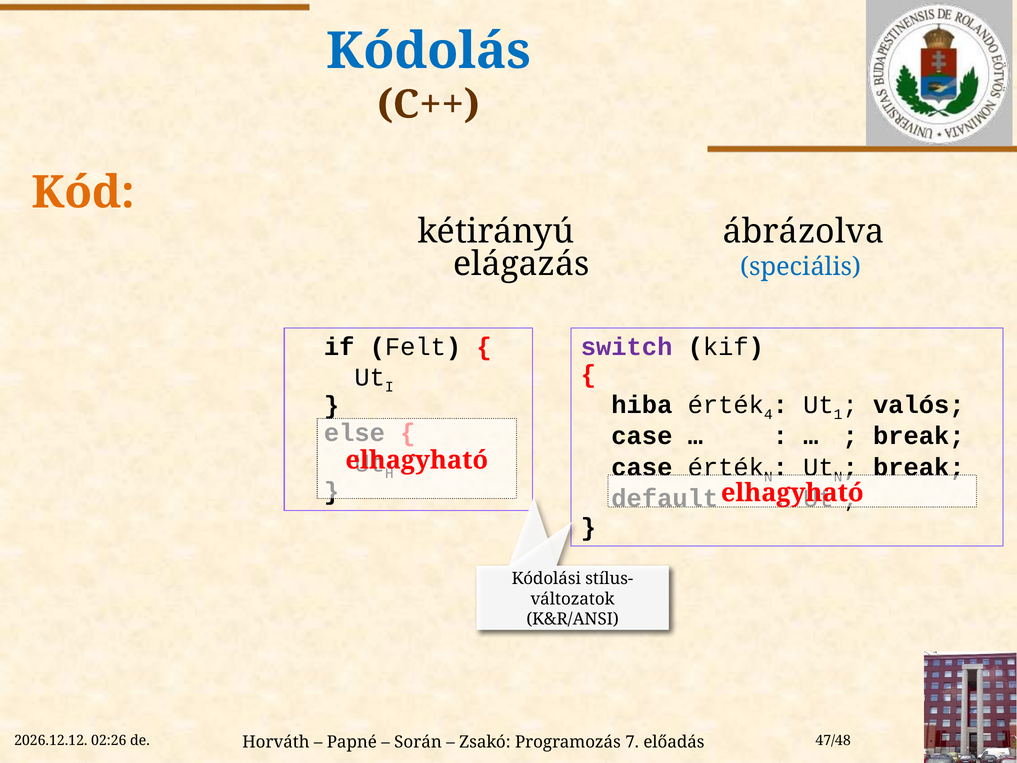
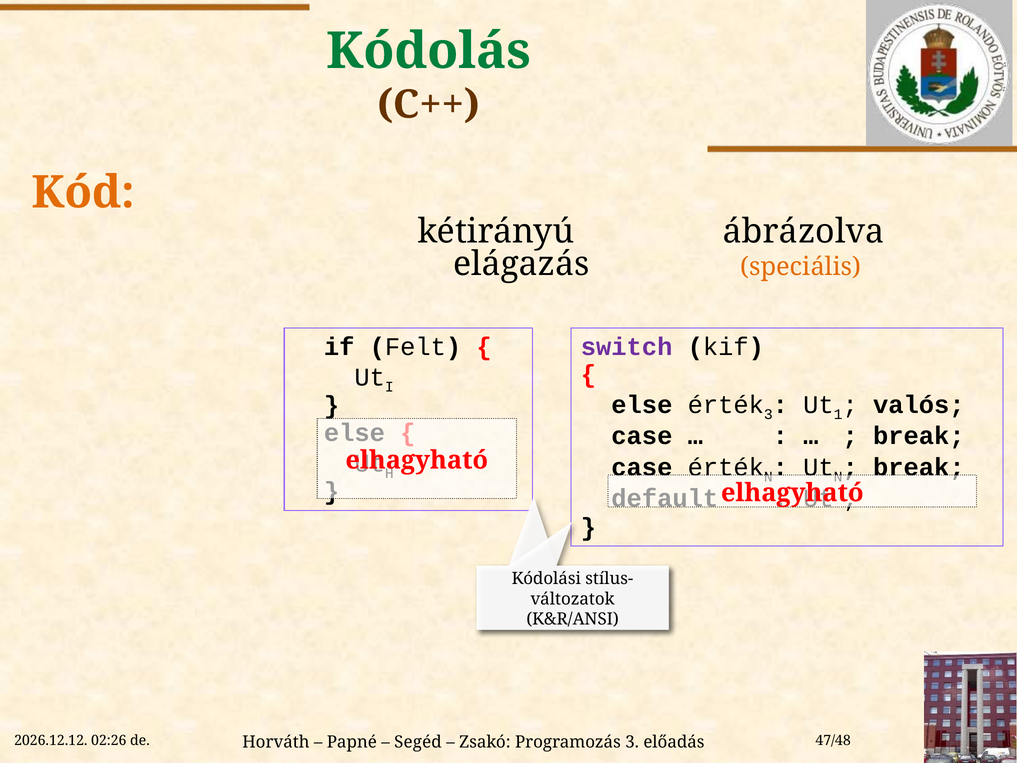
Kódolás colour: blue -> green (428, 51)
speciális colour: blue -> orange (801, 267)
hiba: hiba -> else (642, 405)
4: 4 -> 3 (768, 414)
Során: Során -> Segéd (418, 742)
Programozás 7: 7 -> 3 (632, 742)
